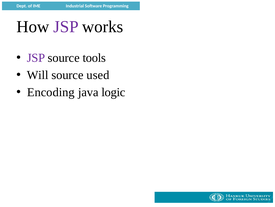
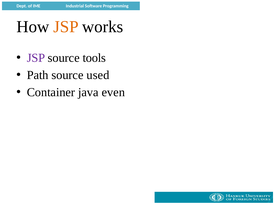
JSP colour: purple -> orange (66, 27)
Will: Will -> Path (38, 75)
Encoding: Encoding -> Container (51, 92)
logic: logic -> even (113, 92)
